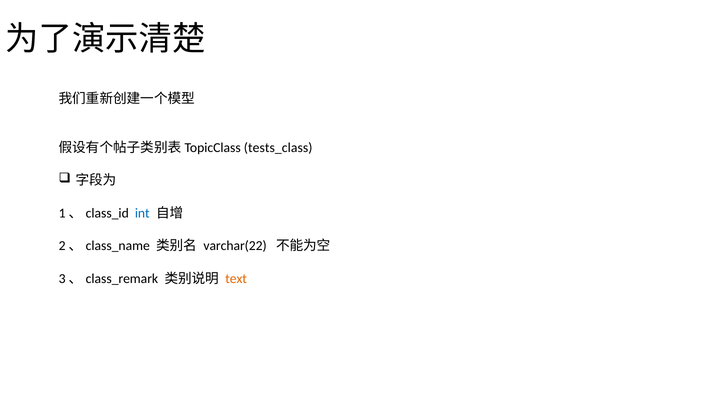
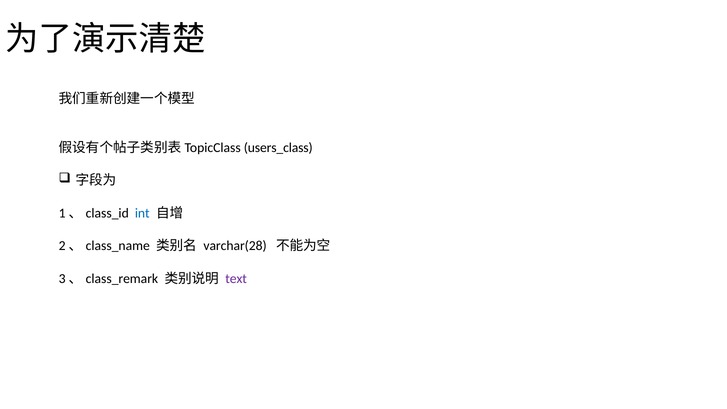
tests_class: tests_class -> users_class (278, 148)
varchar(22: varchar(22 -> varchar(28 (235, 246)
text colour: orange -> purple (236, 278)
